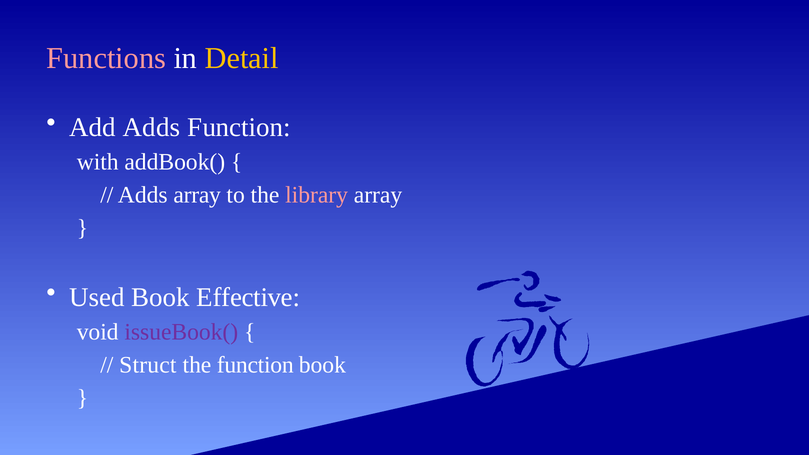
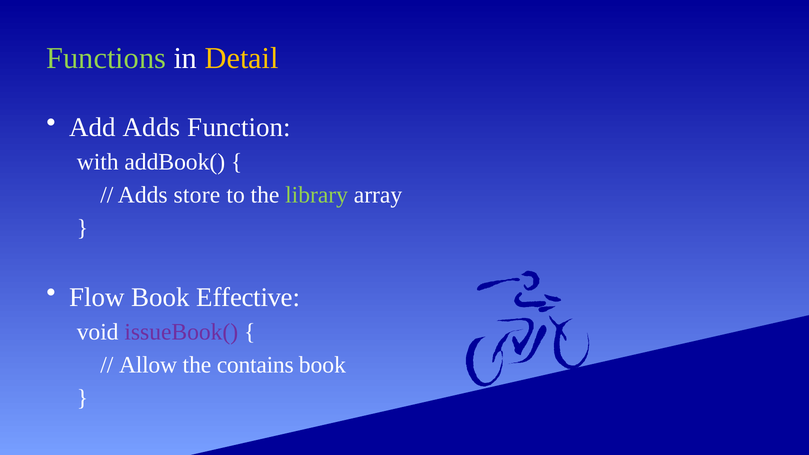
Functions colour: pink -> light green (106, 58)
Adds array: array -> store (197, 195)
library colour: pink -> light green (317, 195)
Used: Used -> Flow (97, 297)
Struct: Struct -> Allow (148, 365)
the function: function -> contains (255, 365)
